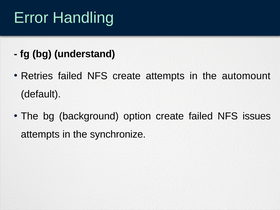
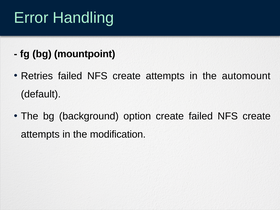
understand: understand -> mountpoint (85, 54)
issues: issues -> create (257, 116)
synchronize: synchronize -> modification (118, 134)
